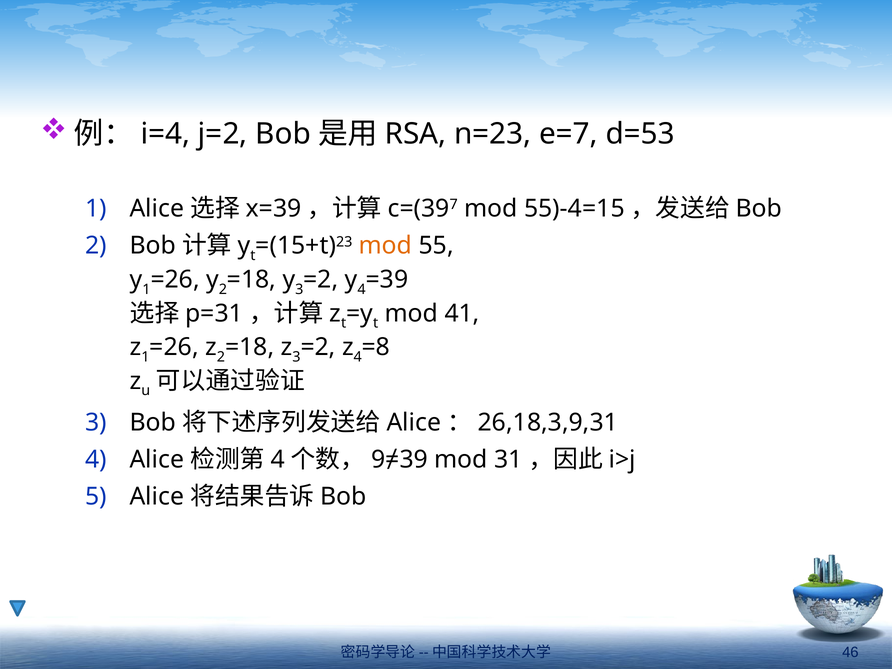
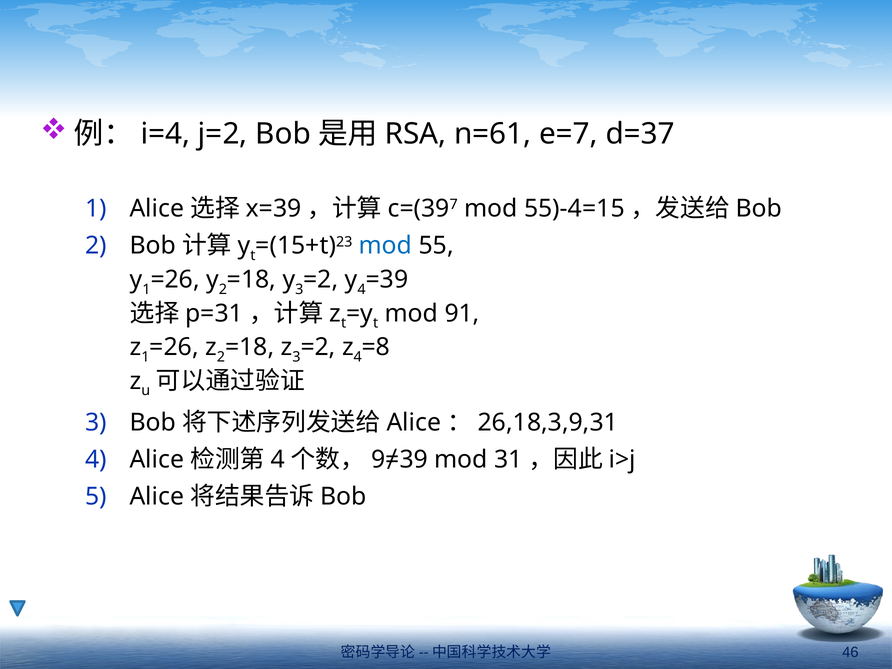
n=23: n=23 -> n=61 (493, 134)
d=53: d=53 -> d=37 (640, 134)
mod colour: orange -> blue (385, 246)
41: 41 -> 91 (462, 313)
